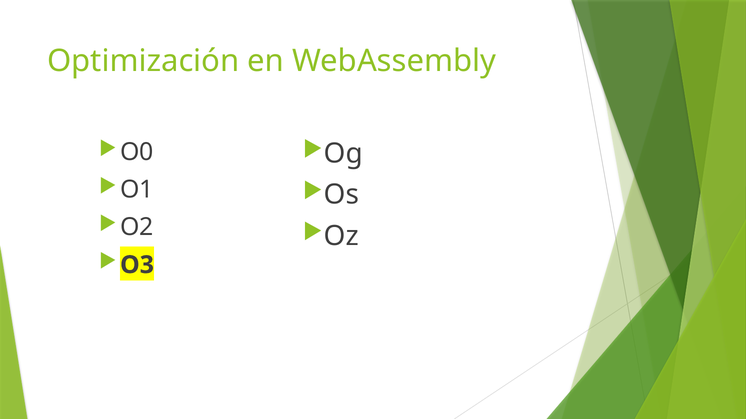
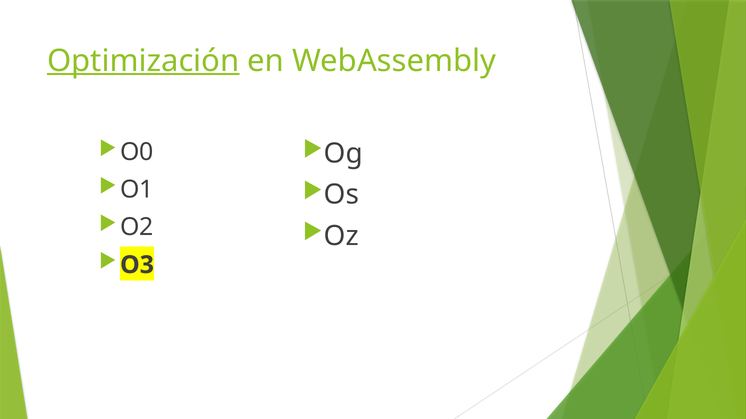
Optimización underline: none -> present (143, 61)
